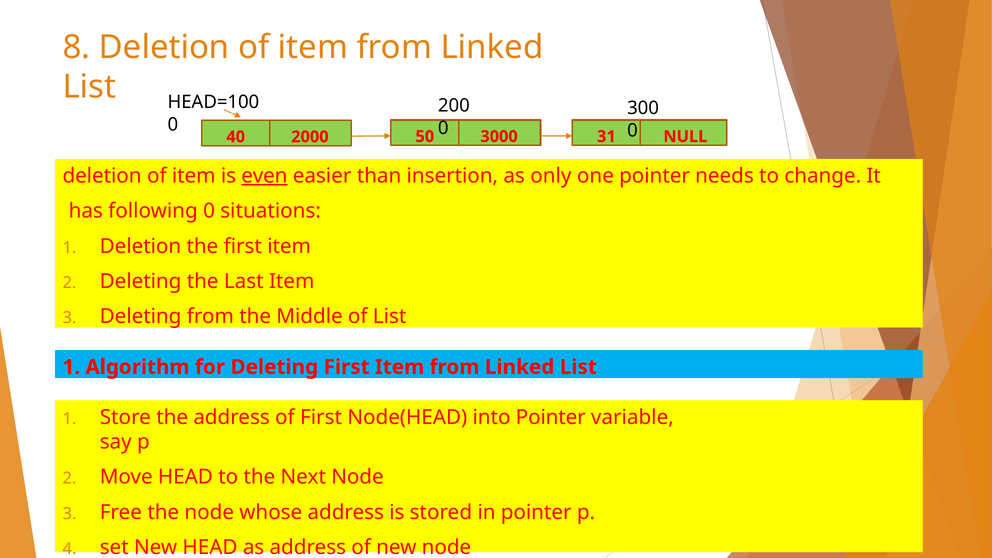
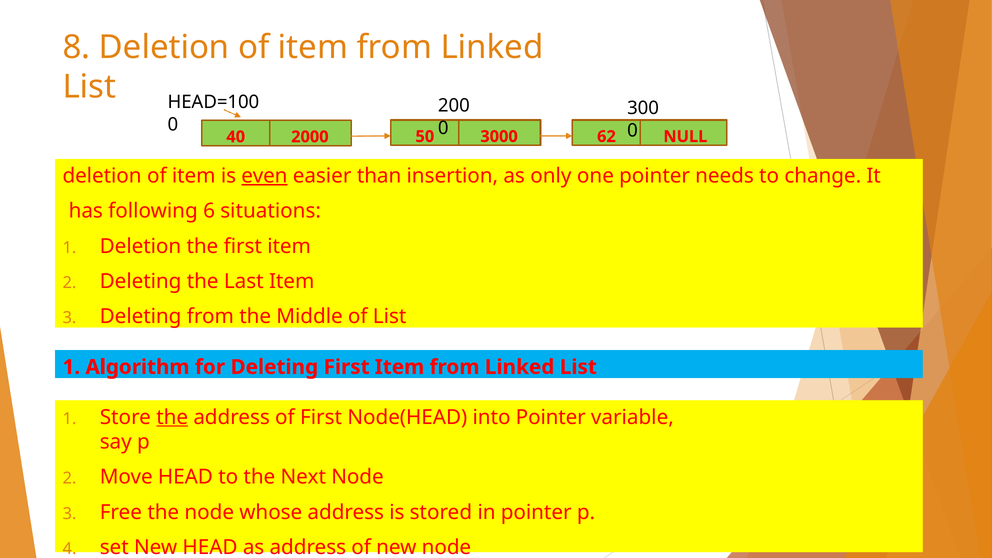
31: 31 -> 62 (606, 137)
following 0: 0 -> 6 (209, 211)
the underline: none -> present (172, 417)
